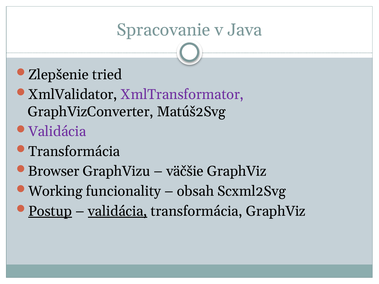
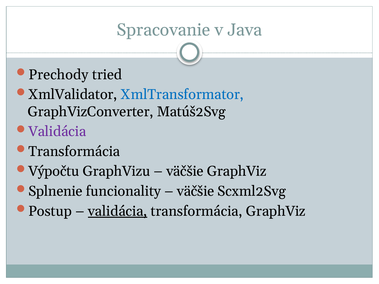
Zlepšenie: Zlepšenie -> Prechody (58, 75)
XmlTransformator colour: purple -> blue (182, 95)
Browser: Browser -> Výpočtu (54, 171)
Working: Working -> Splnenie (55, 191)
obsah: obsah -> väčšie (196, 191)
Postup underline: present -> none (50, 211)
